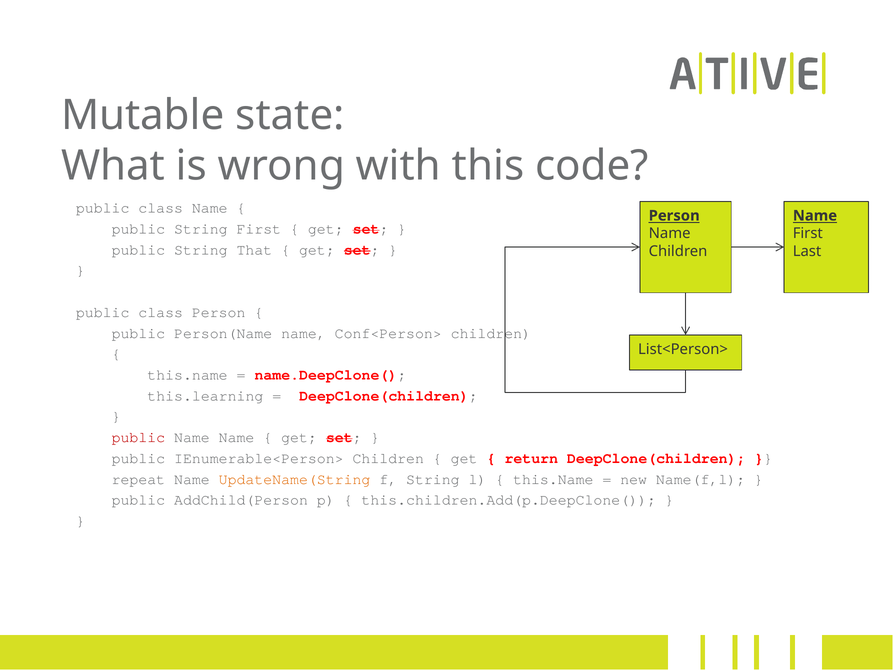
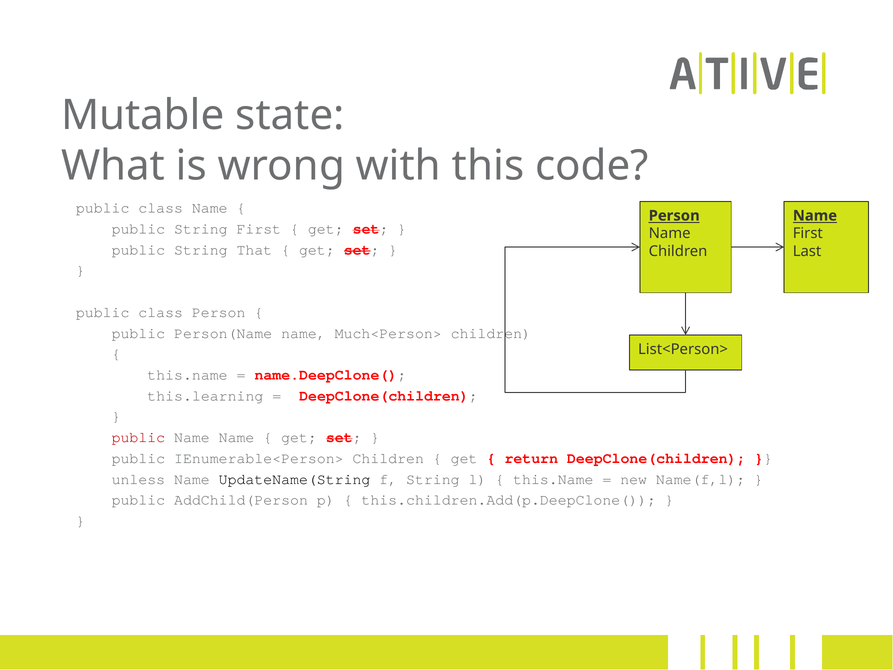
Conf<Person>: Conf<Person> -> Much<Person> (388, 333)
repeat: repeat -> unless (138, 479)
UpdateName(String colour: orange -> black (295, 479)
